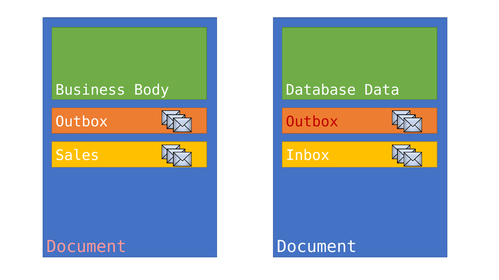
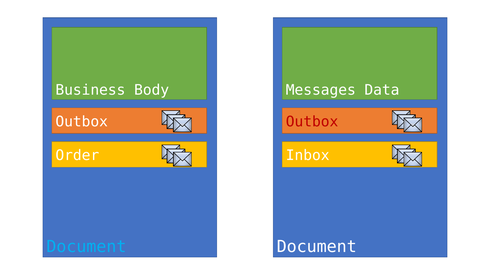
Database: Database -> Messages (321, 90)
Sales: Sales -> Order (77, 156)
Document colour: pink -> light blue (87, 247)
